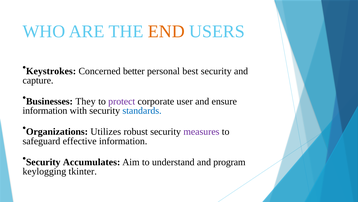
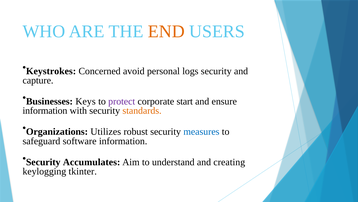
better: better -> avoid (134, 71)
best: best -> logs (190, 71)
They: They -> Keys (86, 101)
user: user -> start (185, 101)
standards colour: blue -> orange (142, 110)
measures colour: purple -> blue (201, 131)
effective: effective -> software (80, 141)
program: program -> creating (229, 162)
